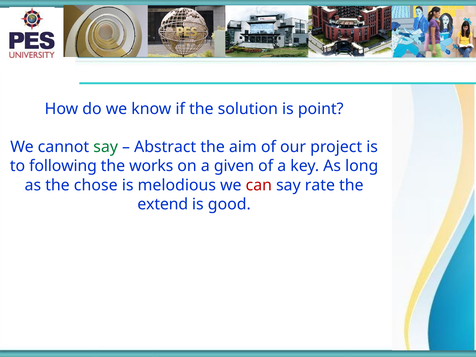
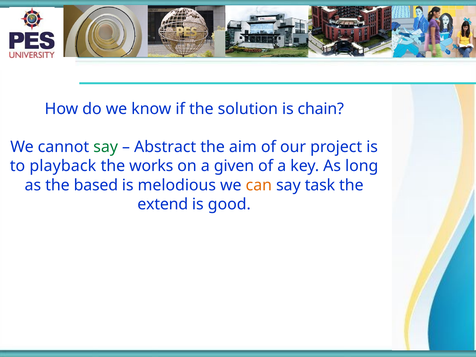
point: point -> chain (321, 109)
following: following -> playback (63, 166)
chose: chose -> based (96, 185)
can colour: red -> orange (259, 185)
rate: rate -> task (320, 185)
